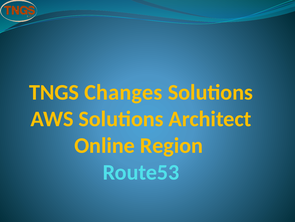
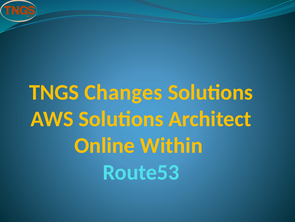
Region: Region -> Within (171, 145)
